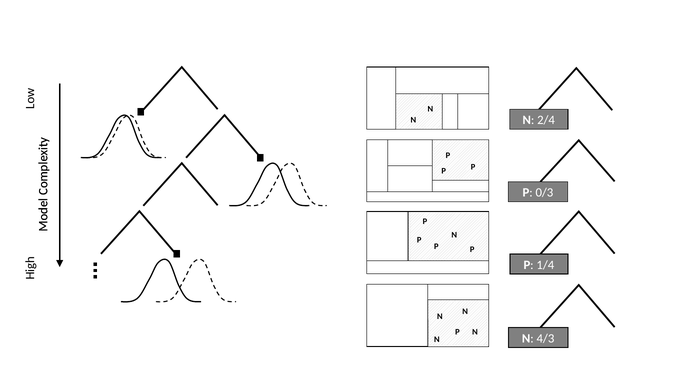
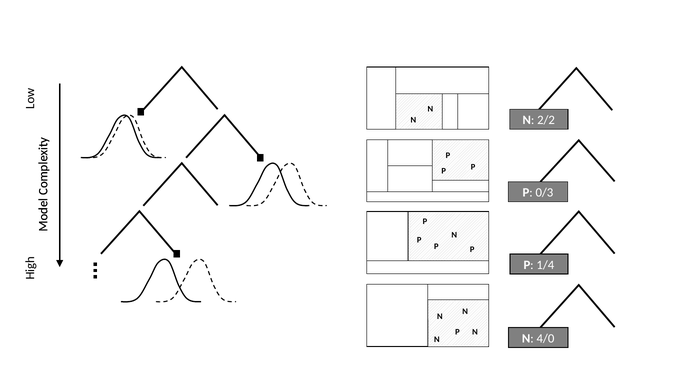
2/4: 2/4 -> 2/2 (546, 120)
4/3: 4/3 -> 4/0 (545, 338)
